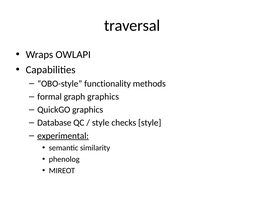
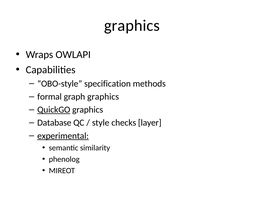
traversal: traversal -> graphics (132, 26)
functionality: functionality -> specification (108, 84)
QuickGO underline: none -> present (54, 110)
checks style: style -> layer (150, 123)
